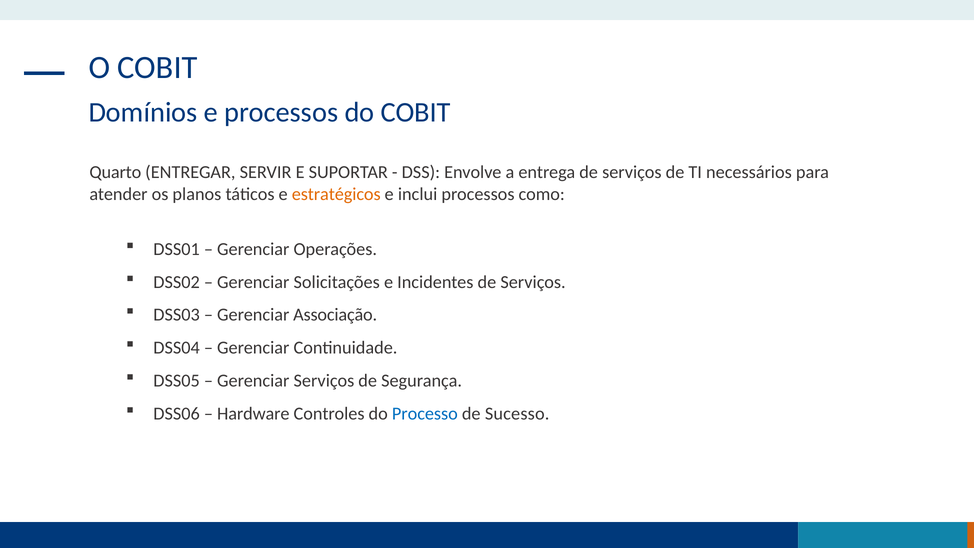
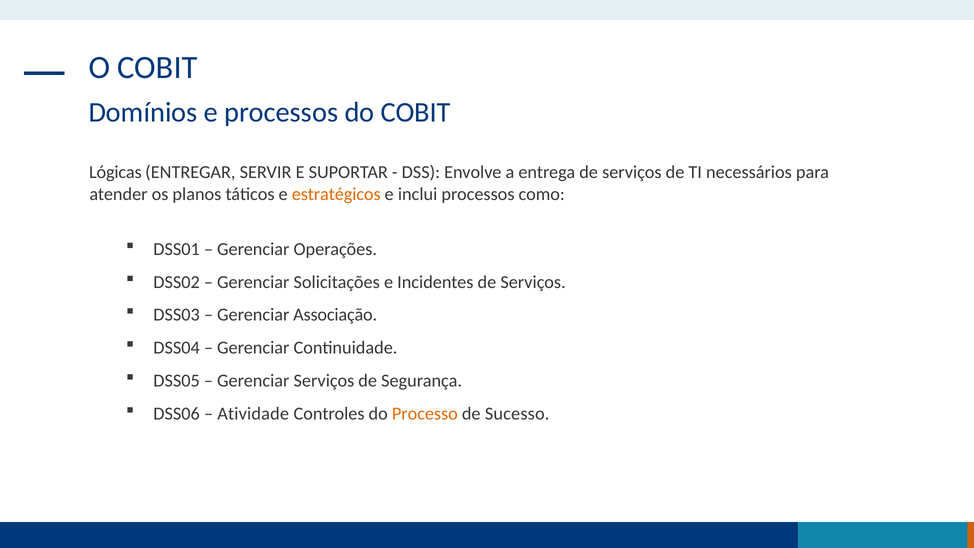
Quarto: Quarto -> Lógicas (115, 172)
Hardware: Hardware -> Atividade (253, 413)
Processo colour: blue -> orange (425, 413)
